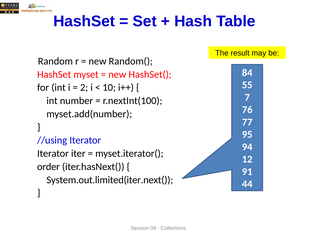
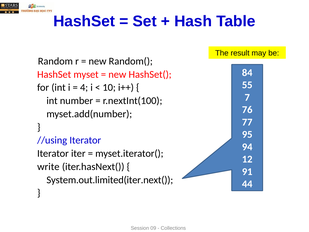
2: 2 -> 4 (84, 87)
order: order -> write (48, 167)
